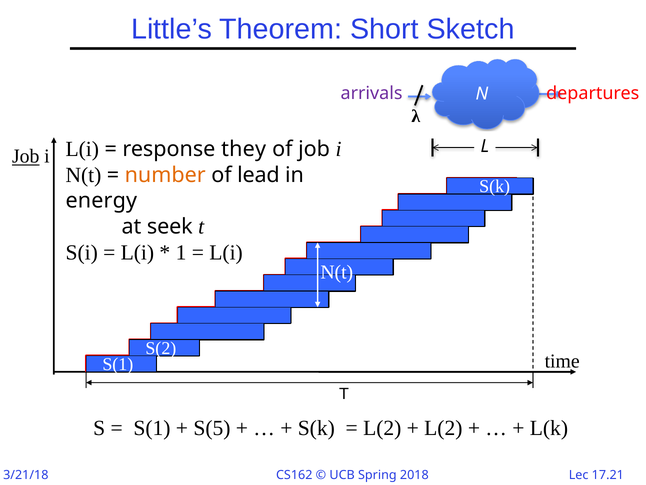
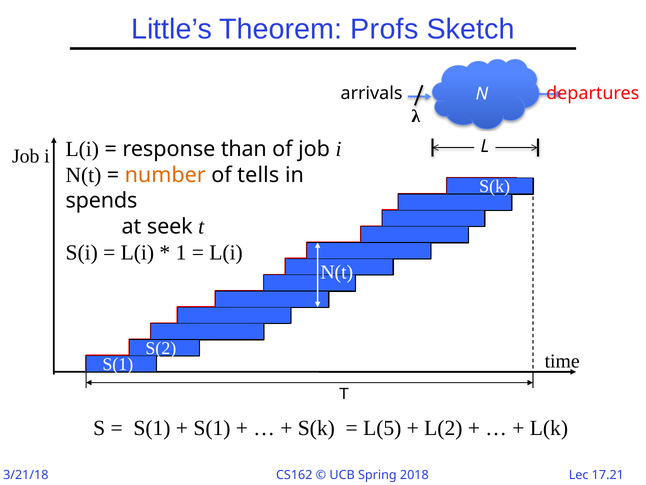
Short: Short -> Profs (384, 29)
arrivals colour: purple -> black (372, 93)
they: they -> than (244, 149)
Job underline: present -> none (26, 156)
lead: lead -> tells (258, 175)
energy: energy -> spends (101, 201)
S(5: S(5 -> S(1 (212, 428)
L(2: L(2 -> L(5 (382, 428)
